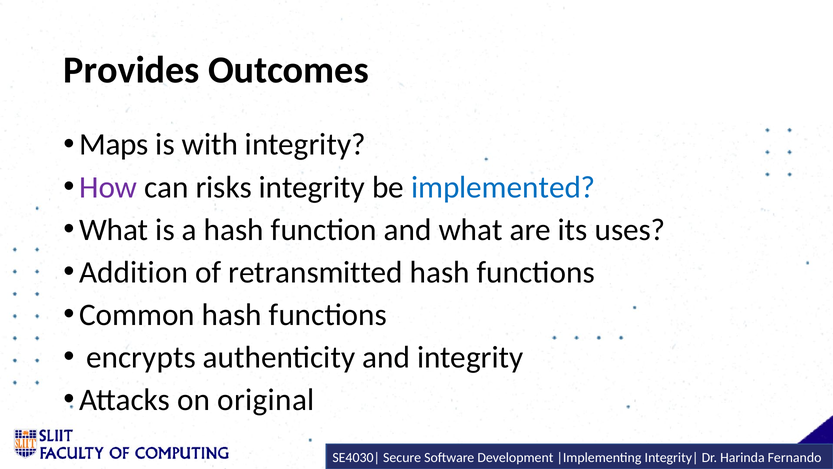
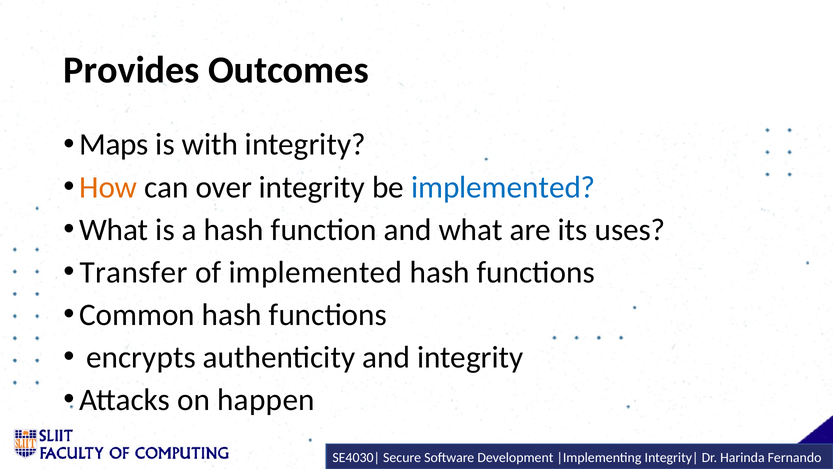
How colour: purple -> orange (108, 187)
risks: risks -> over (224, 187)
Addition: Addition -> Transfer (133, 272)
of retransmitted: retransmitted -> implemented (315, 272)
original: original -> happen (266, 399)
